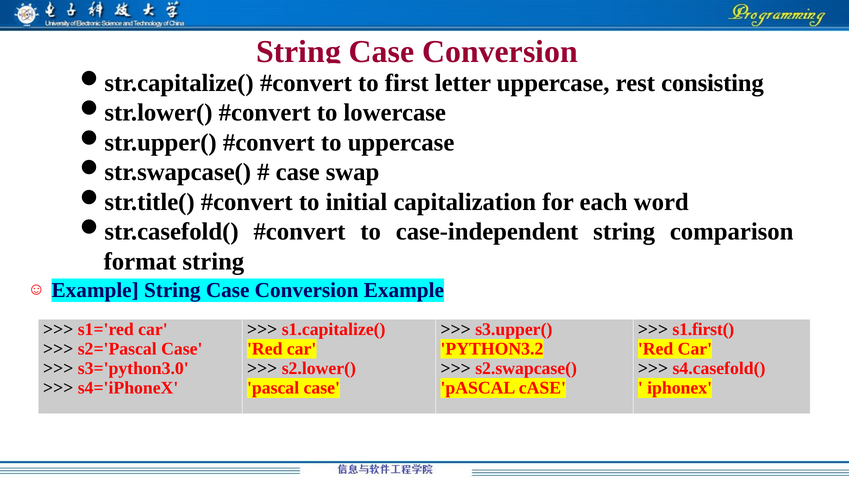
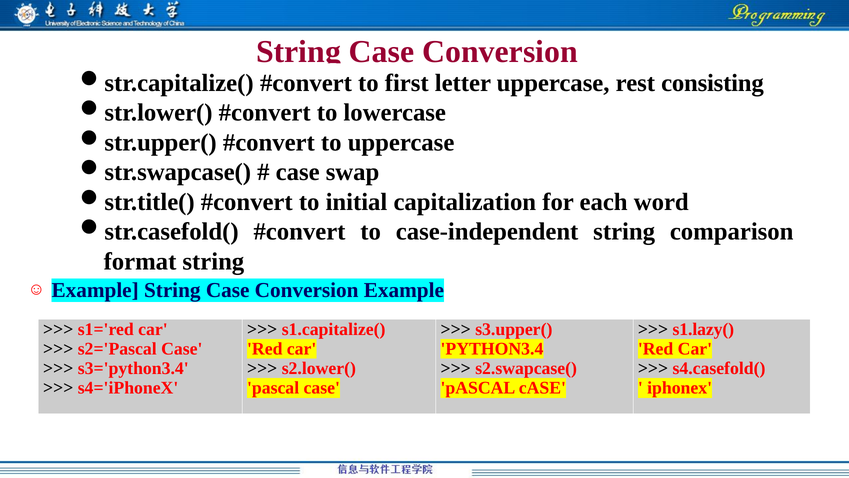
s1.first(: s1.first( -> s1.lazy( (703, 329)
PYTHON3.2: PYTHON3.2 -> PYTHON3.4 (492, 349)
s3='python3.0: s3='python3.0 -> s3='python3.4 (133, 368)
